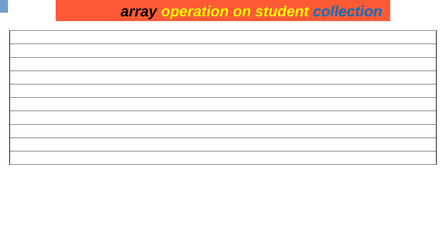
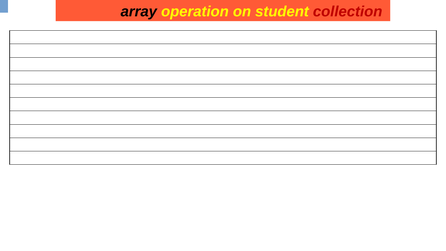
collection colour: blue -> red (348, 12)
